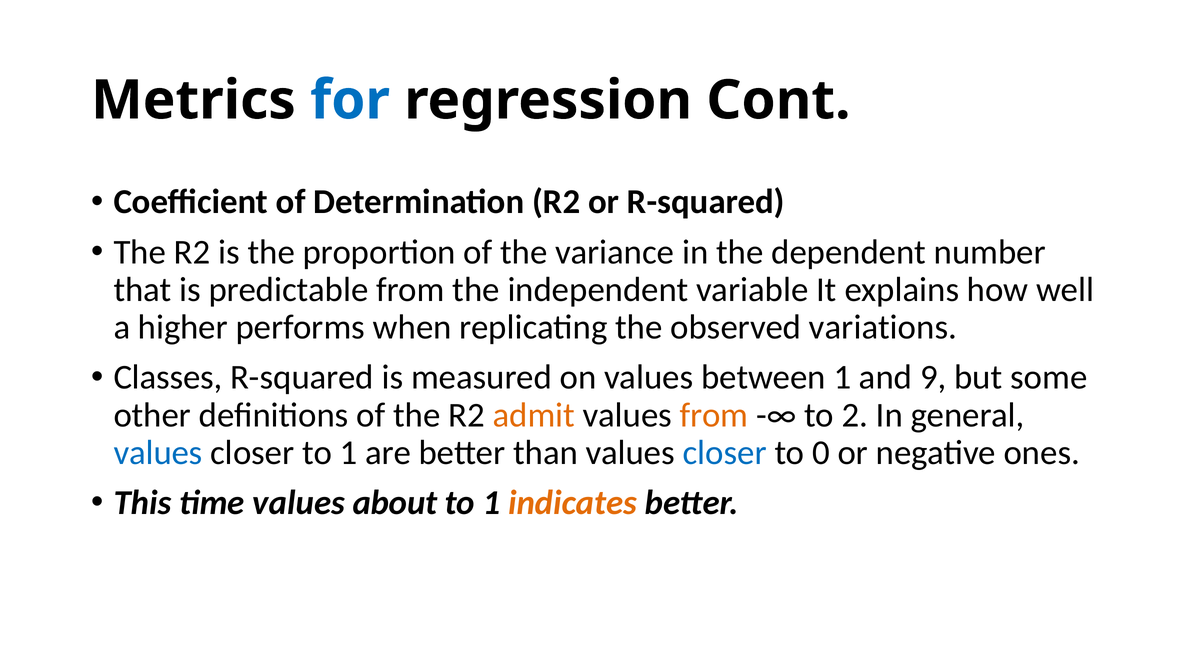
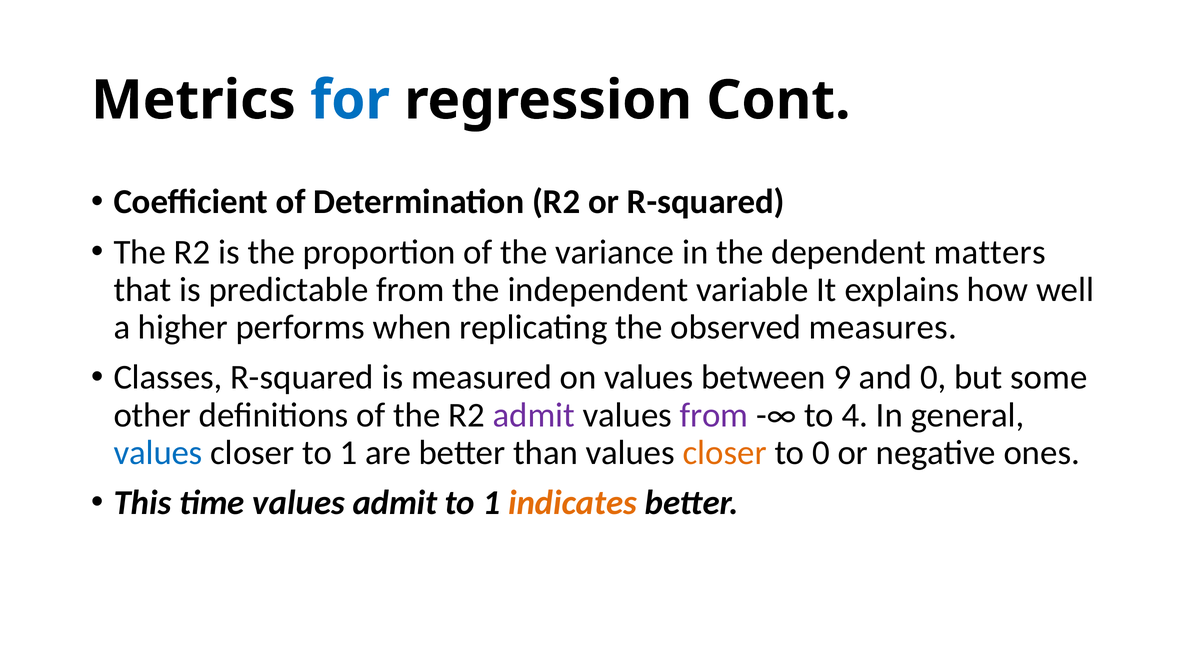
number: number -> matters (990, 252)
variations: variations -> measures (883, 327)
between 1: 1 -> 9 (842, 378)
and 9: 9 -> 0 (933, 378)
admit colour: orange -> purple (534, 415)
from colour: orange -> purple (714, 415)
2: 2 -> 4 (855, 415)
closer colour: blue -> orange (725, 453)
values about: about -> admit (395, 503)
